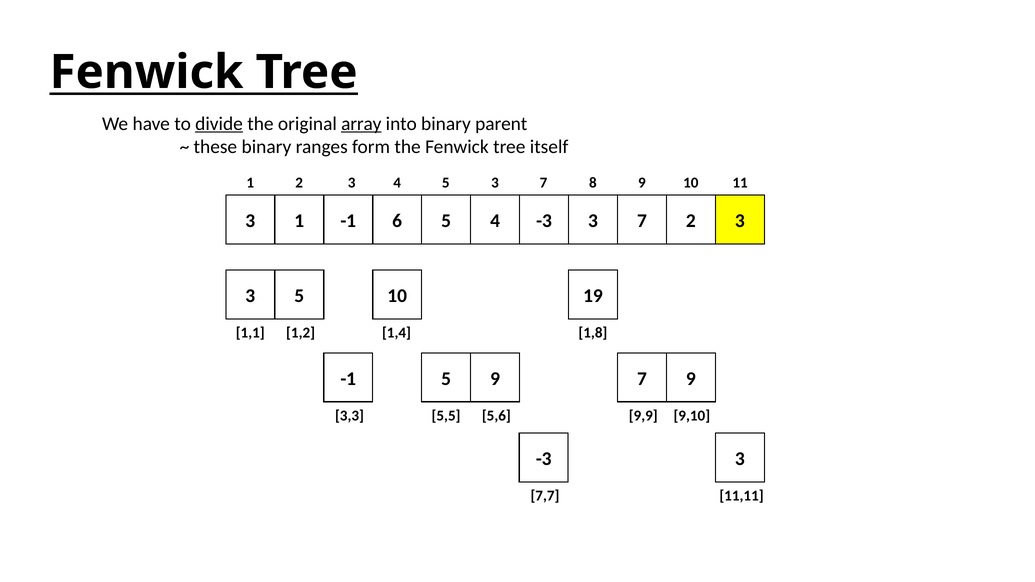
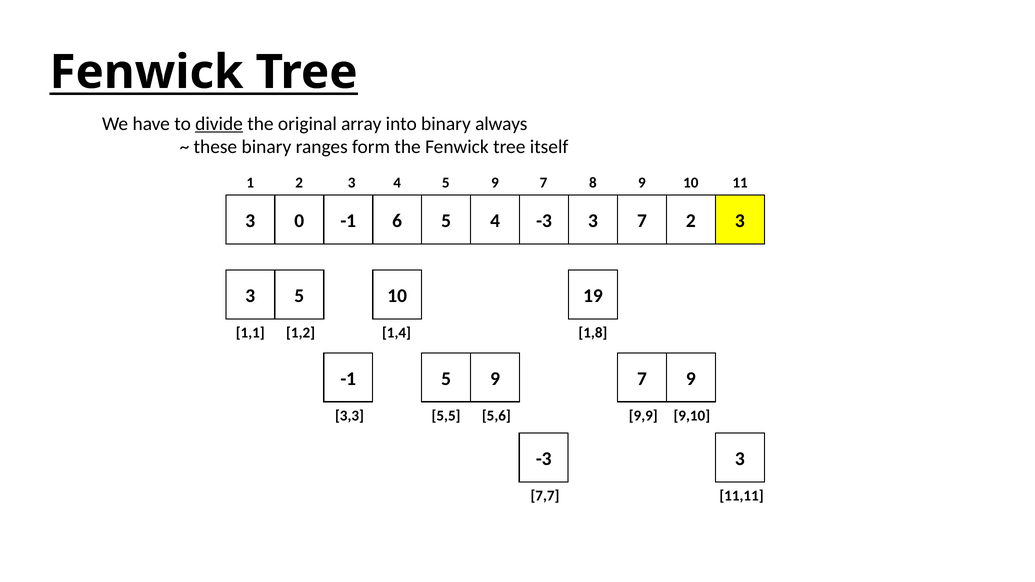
array underline: present -> none (361, 124)
parent: parent -> always (501, 124)
4 5 3: 3 -> 9 (495, 183)
1: 1 -> 0 (299, 221)
